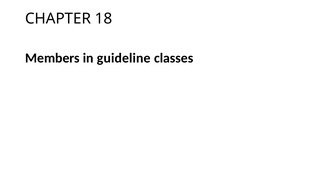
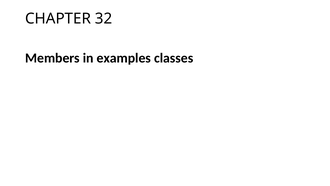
18: 18 -> 32 (104, 19)
guideline: guideline -> examples (124, 58)
